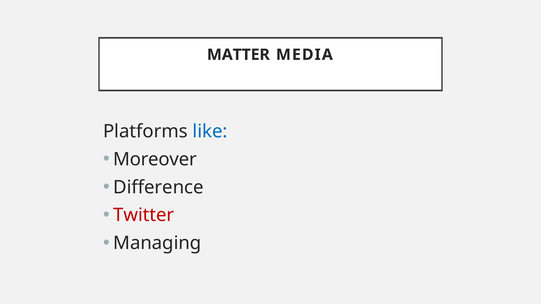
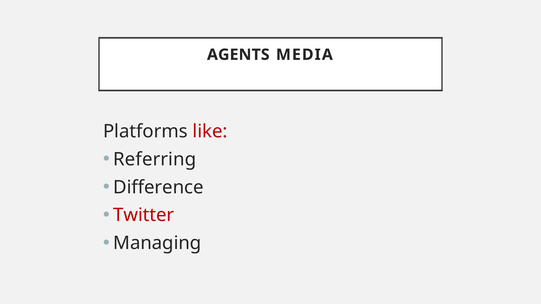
MATTER: MATTER -> AGENTS (238, 55)
like colour: blue -> red (210, 132)
Moreover: Moreover -> Referring (155, 160)
